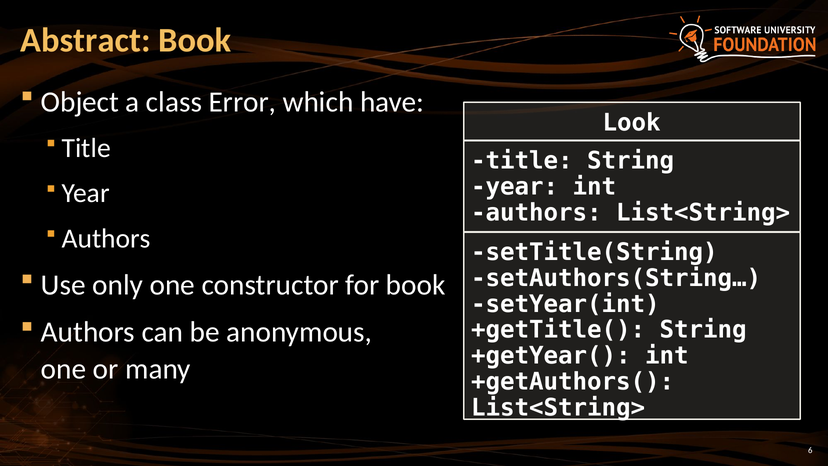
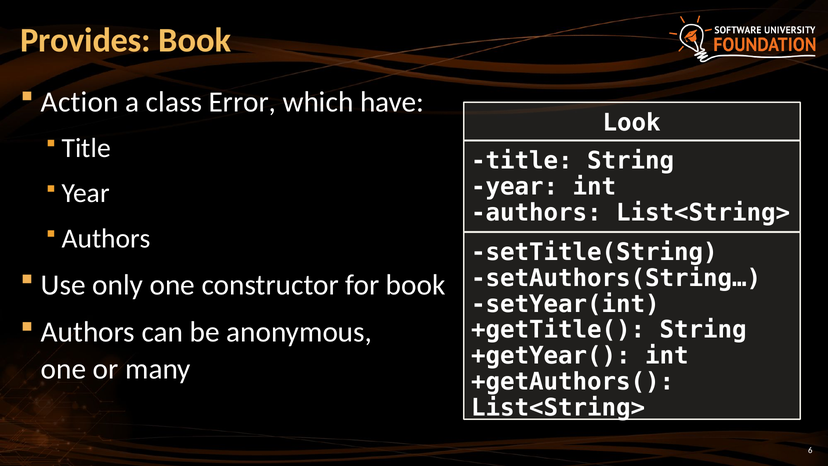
Abstract: Abstract -> Provides (86, 40)
Object: Object -> Action (80, 102)
